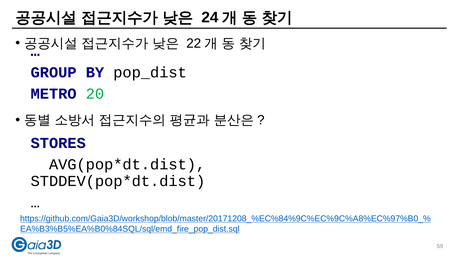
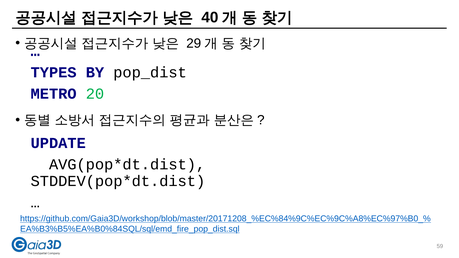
24: 24 -> 40 (210, 18)
22: 22 -> 29 (194, 43)
GROUP: GROUP -> TYPES (54, 73)
STORES: STORES -> UPDATE (58, 143)
